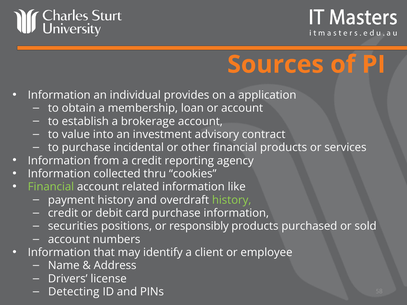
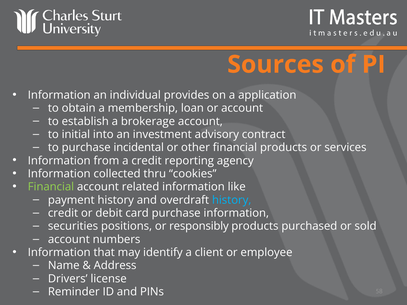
value: value -> initial (76, 135)
history colour: light green -> light blue (232, 200)
Detecting: Detecting -> Reminder (74, 292)
